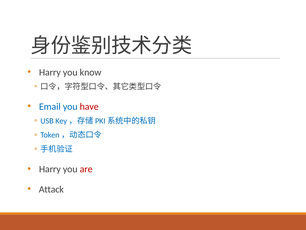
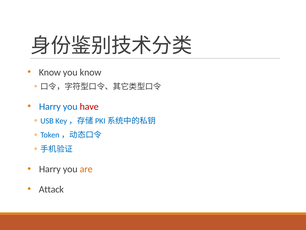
Harry: Harry -> Know (50, 72)
Email: Email -> Harry (50, 106)
are colour: red -> orange (86, 169)
